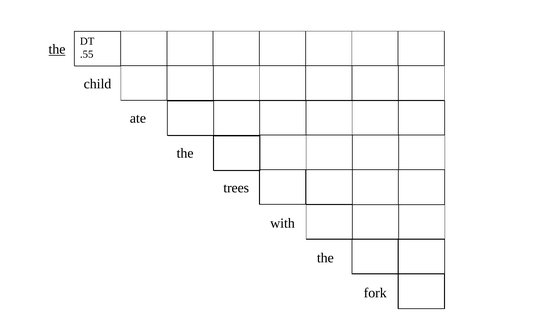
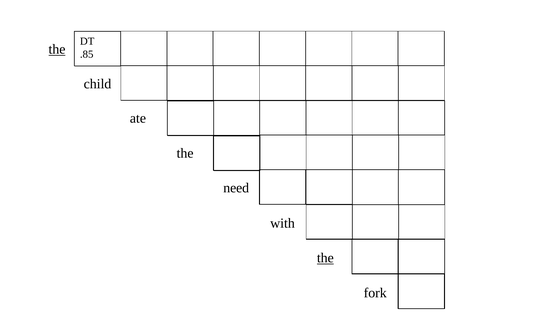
.55: .55 -> .85 (87, 54)
trees: trees -> need (236, 188)
the underline: none -> present (325, 258)
